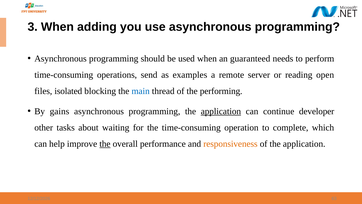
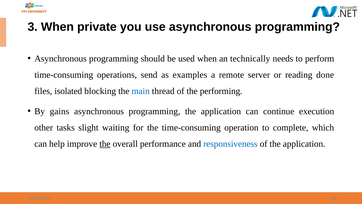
adding: adding -> private (97, 27)
guaranteed: guaranteed -> technically (250, 58)
open: open -> done (325, 75)
application underline: present -> none (221, 111)
developer: developer -> execution (317, 111)
about: about -> slight (88, 127)
responsiveness colour: orange -> blue (230, 144)
